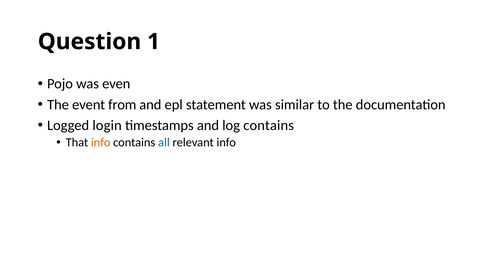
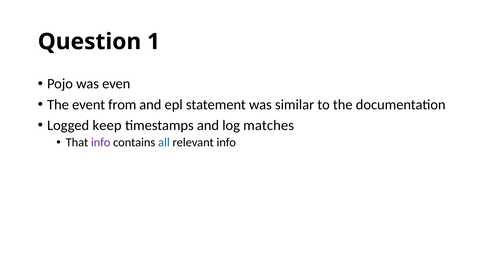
login: login -> keep (107, 125)
log contains: contains -> matches (269, 125)
info colour: orange -> purple (101, 142)
